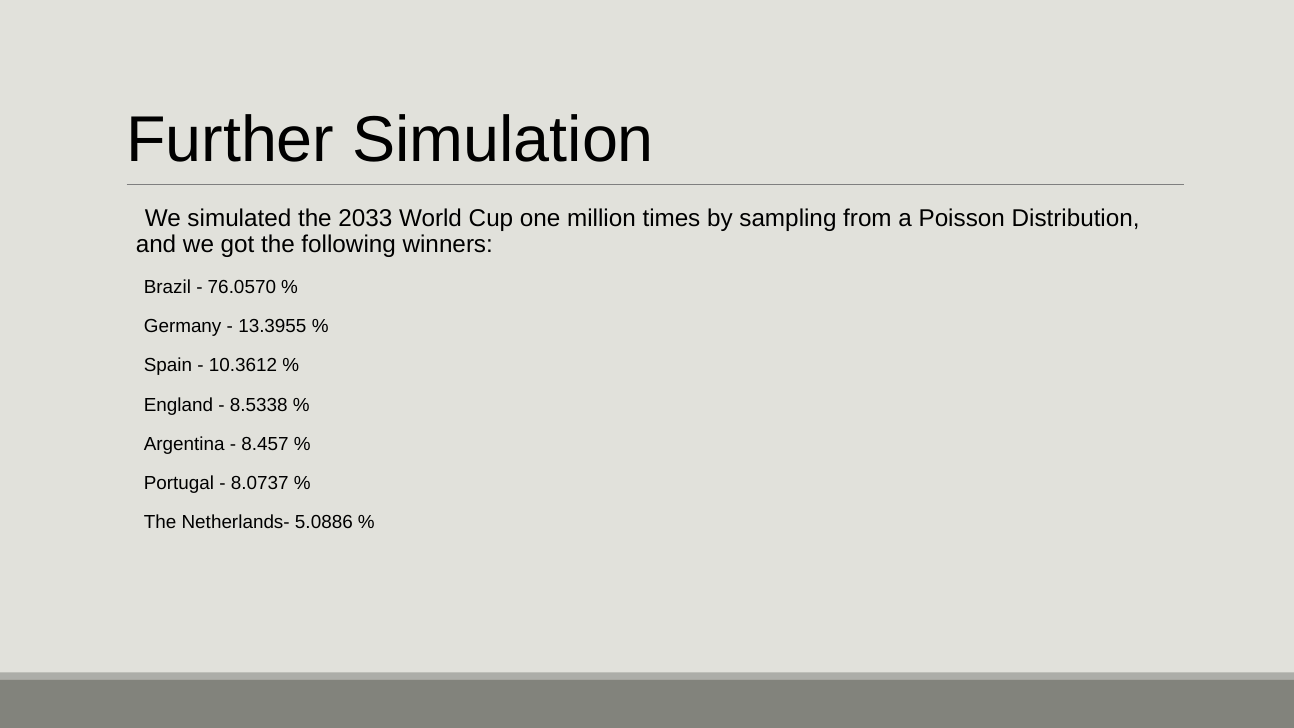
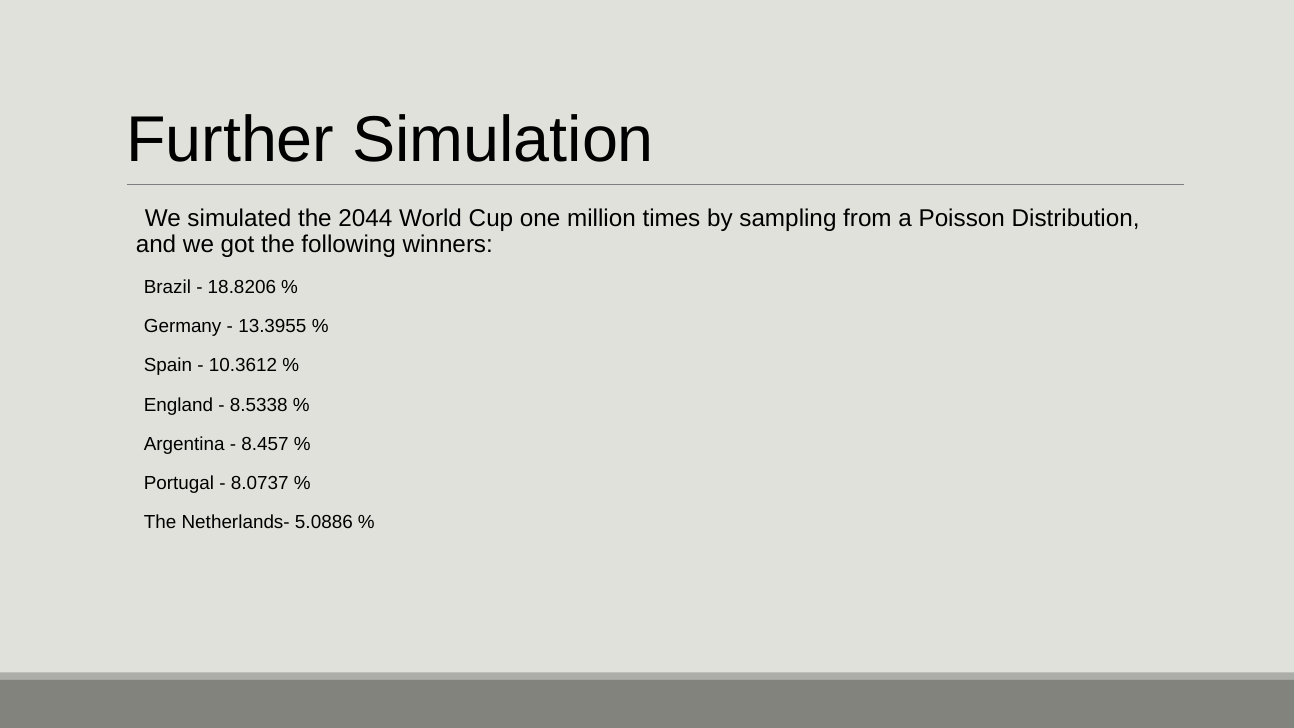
2033: 2033 -> 2044 (365, 219)
76.0570: 76.0570 -> 18.8206 (242, 287)
